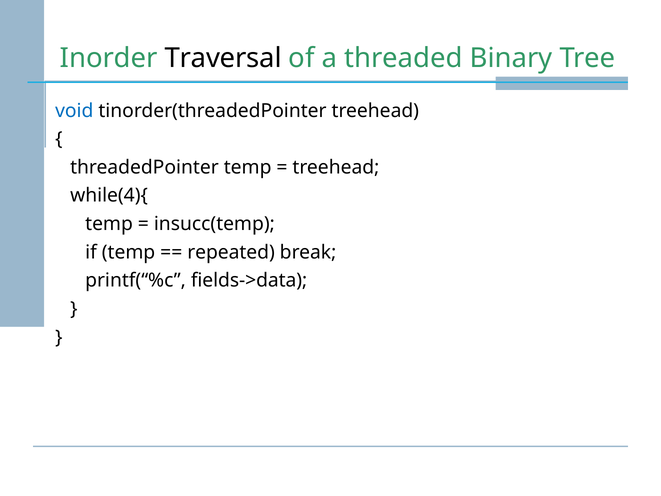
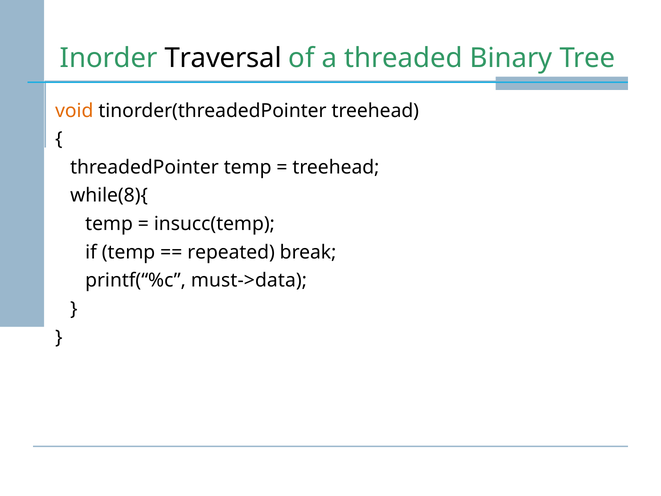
void colour: blue -> orange (74, 111)
while(4){: while(4){ -> while(8){ (109, 196)
fields->data: fields->data -> must->data (249, 280)
